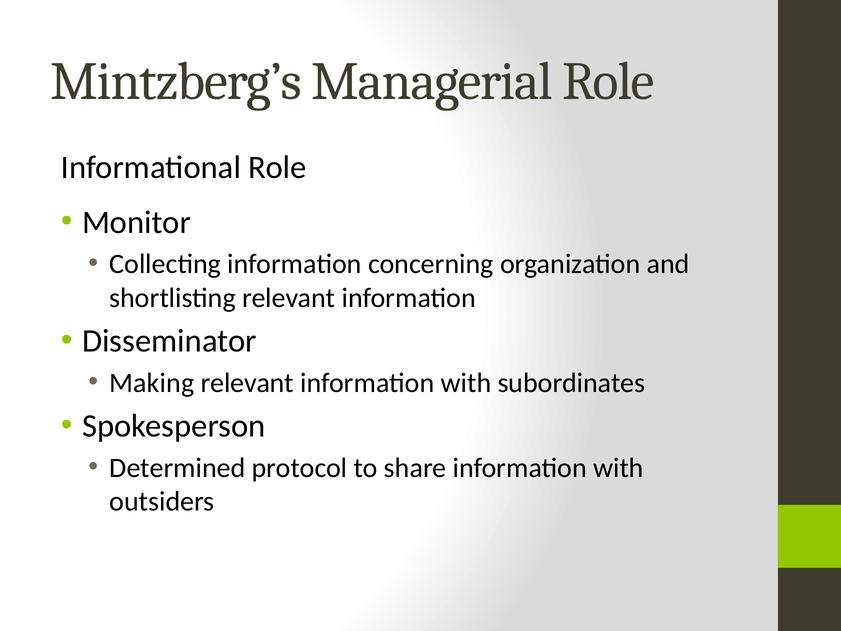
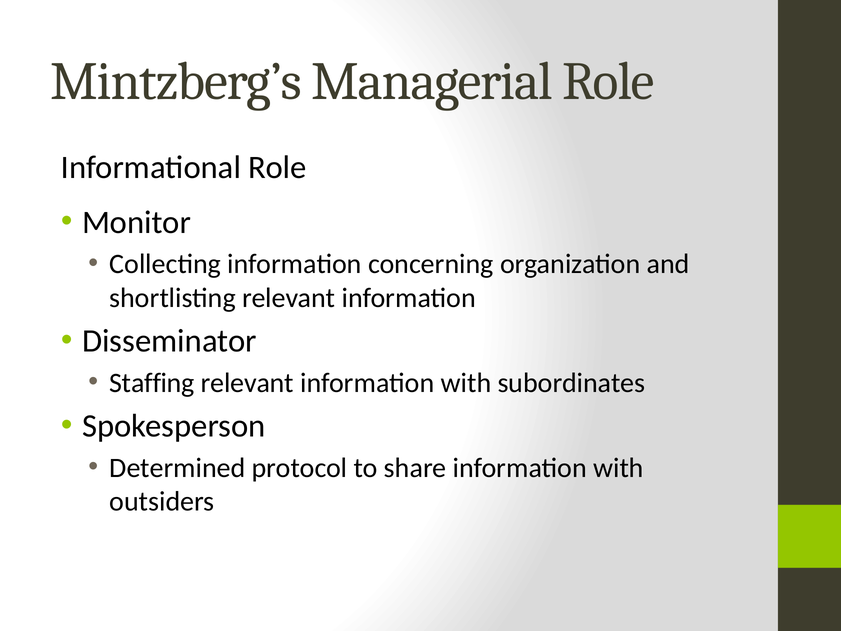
Making: Making -> Staffing (152, 383)
